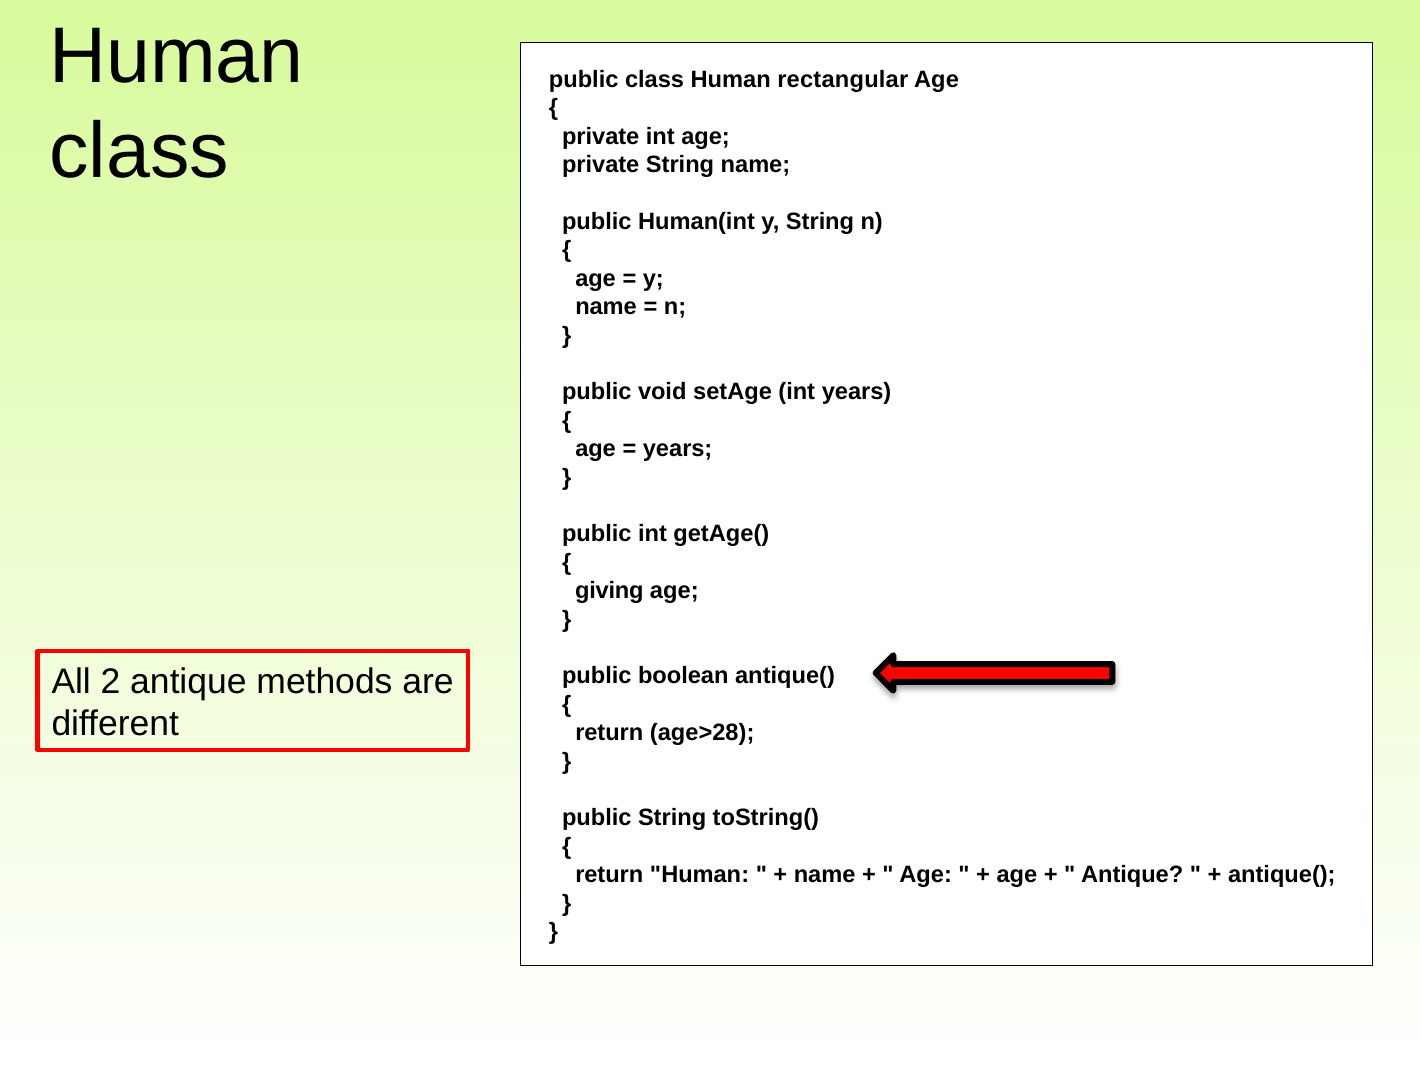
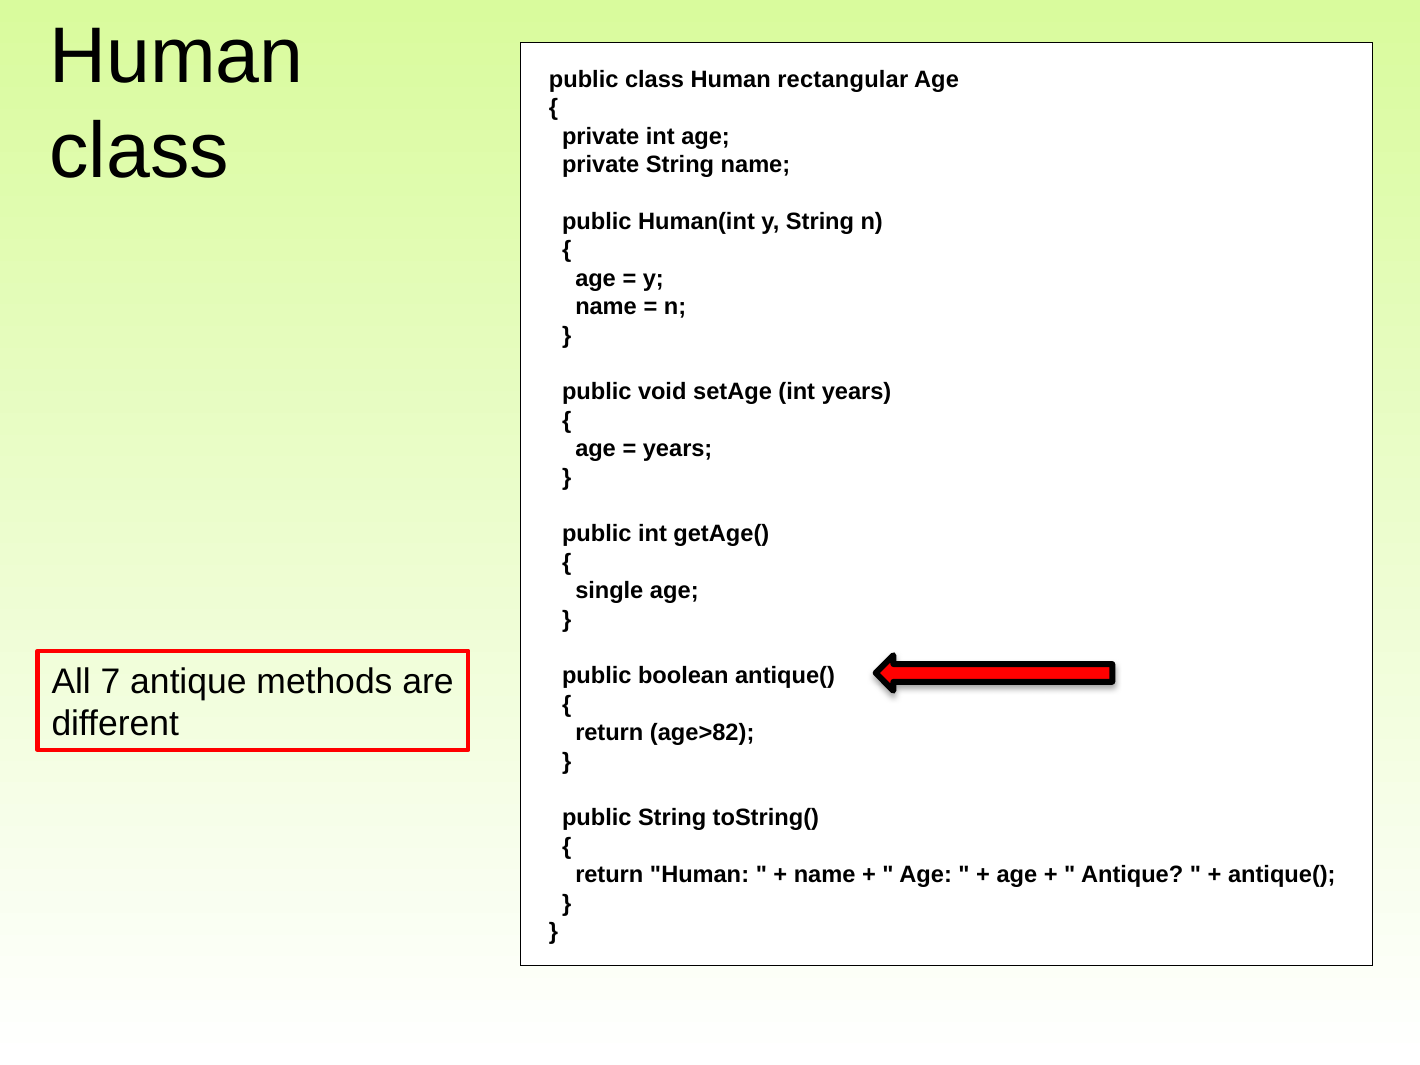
giving: giving -> single (609, 591)
2: 2 -> 7 (111, 682)
age>28: age>28 -> age>82 (702, 733)
